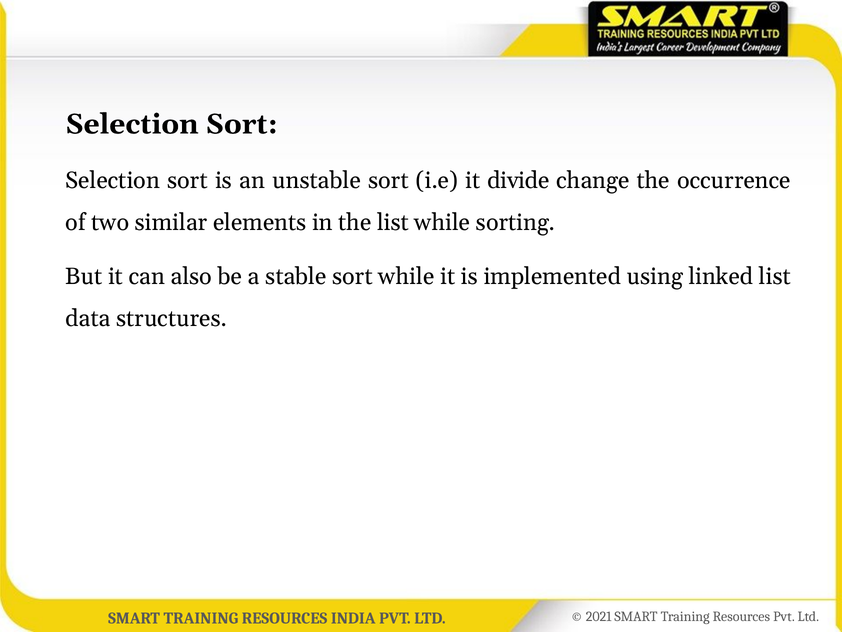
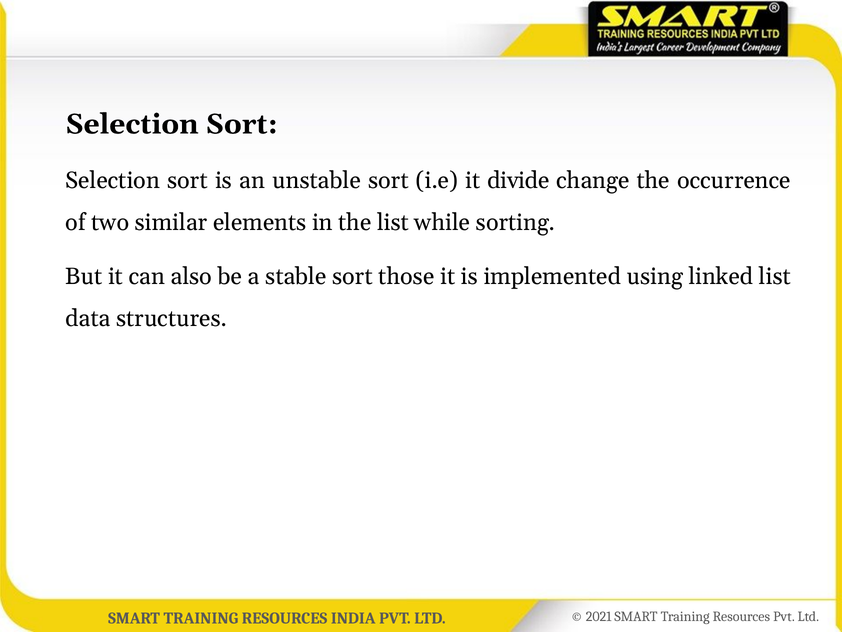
sort while: while -> those (406, 276)
